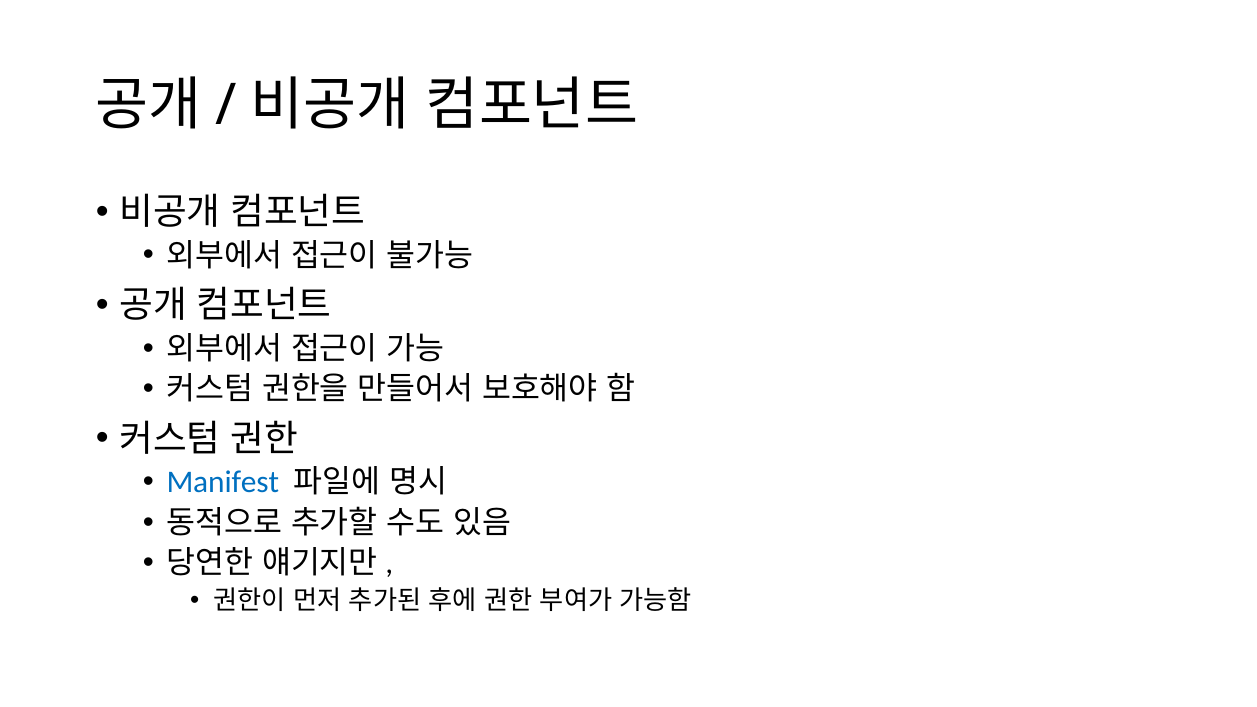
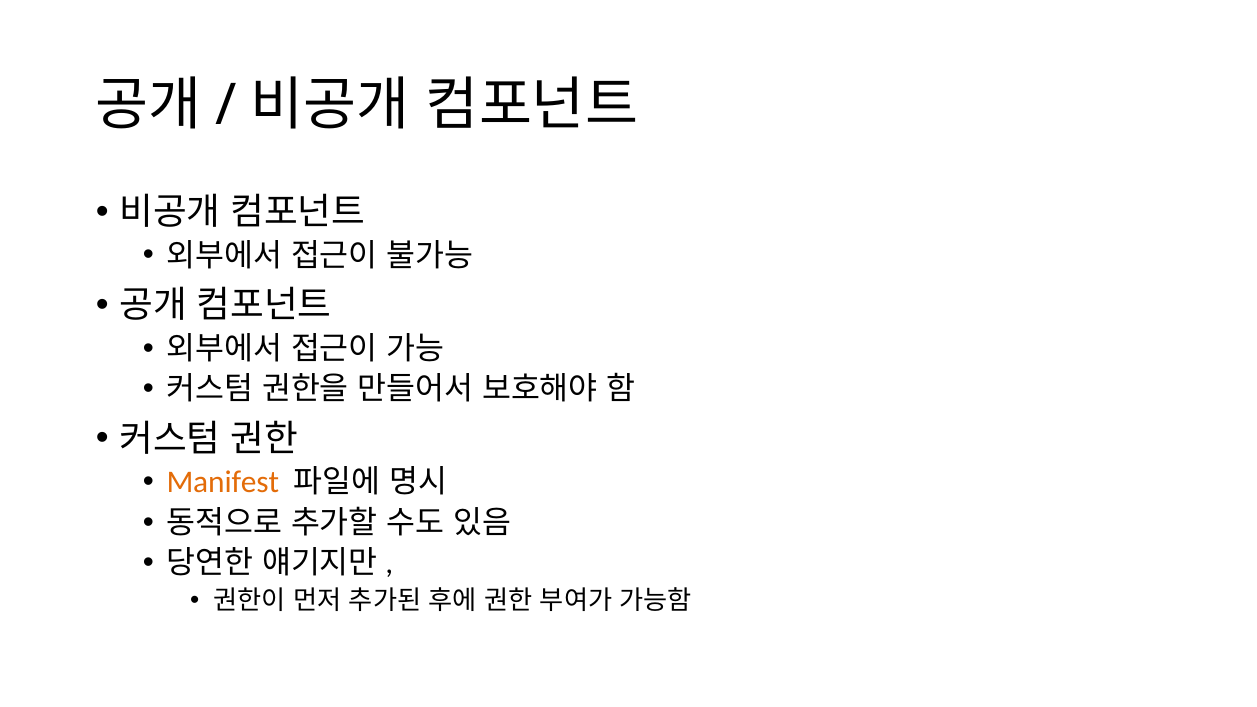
Manifest colour: blue -> orange (223, 483)
